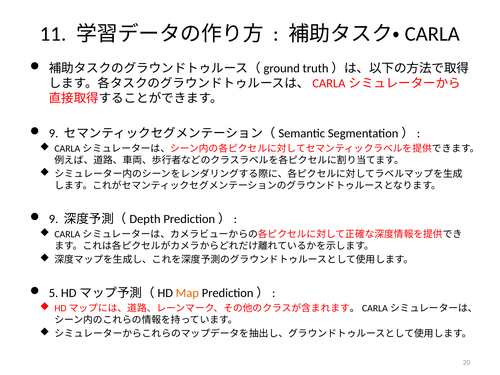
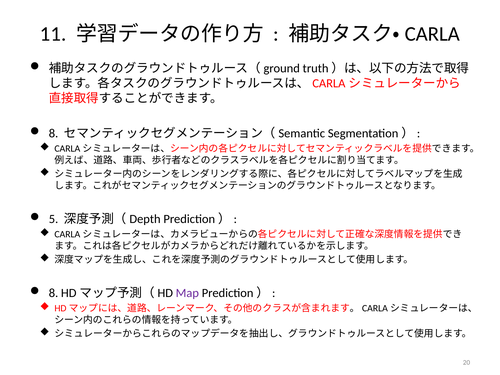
9: 9 -> 8 (53, 133)
9: 9 -> 5 (53, 219)
5: 5 -> 8 (53, 293)
Map colour: orange -> purple (187, 293)
